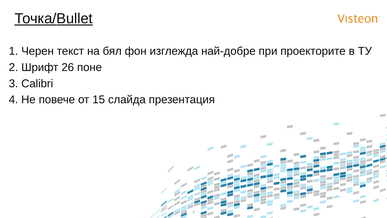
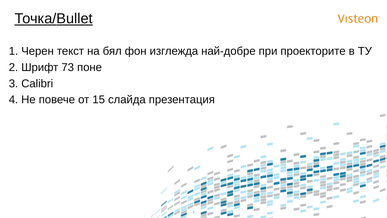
26: 26 -> 73 (68, 67)
